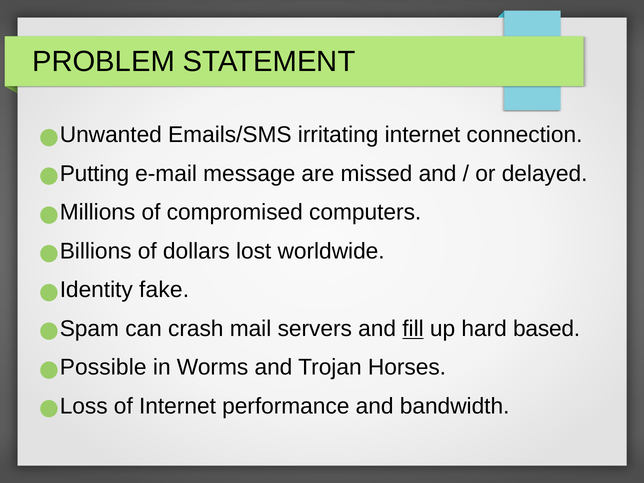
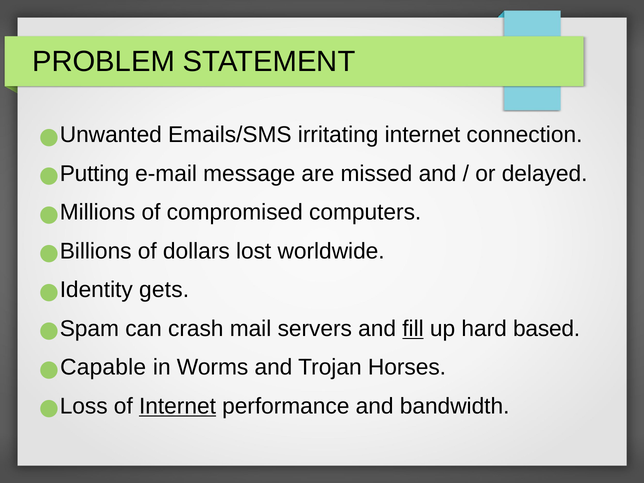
fake: fake -> gets (164, 290)
Possible: Possible -> Capable (103, 367)
Internet underline: none -> present (177, 406)
